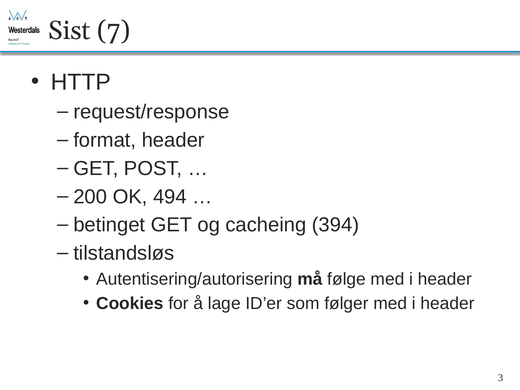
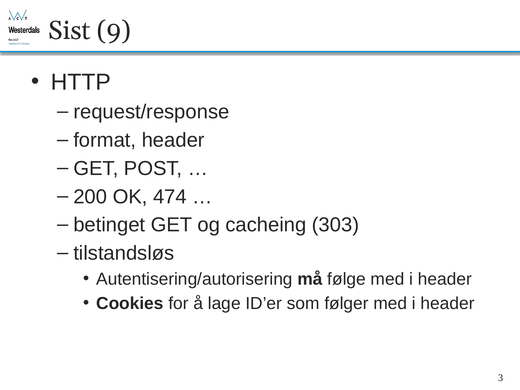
7: 7 -> 9 (114, 31)
494: 494 -> 474 (170, 197)
394: 394 -> 303 (336, 225)
